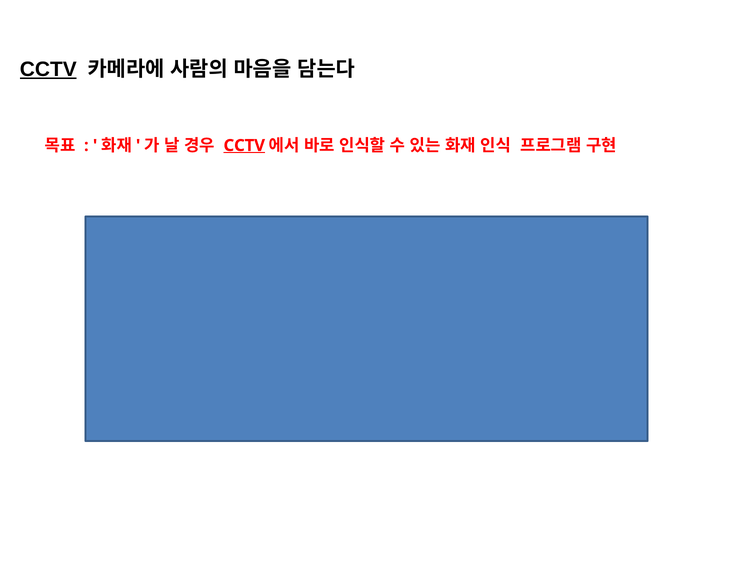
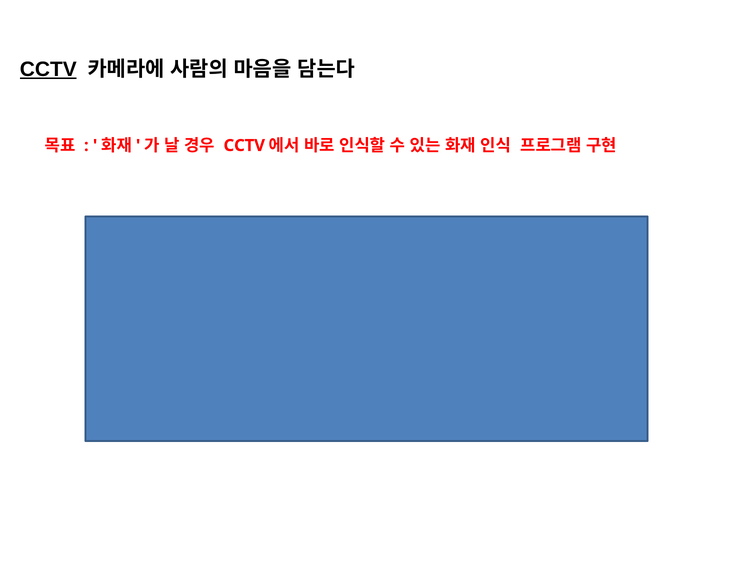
CCTV underline: present -> none (244, 146)
